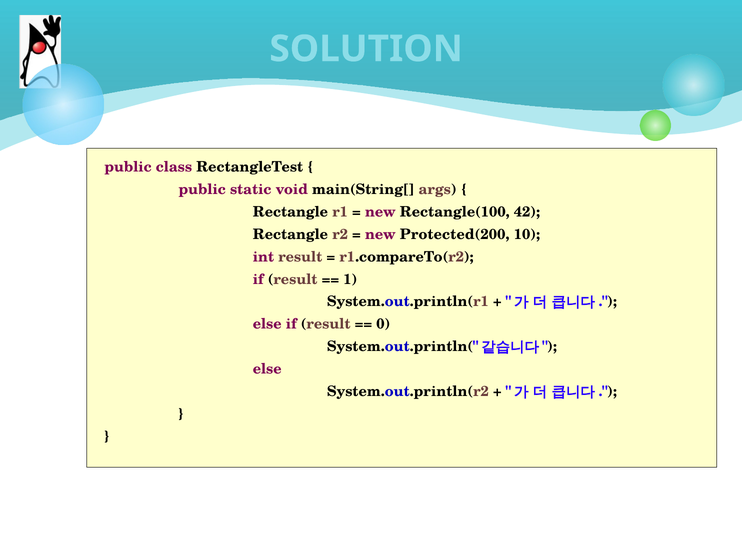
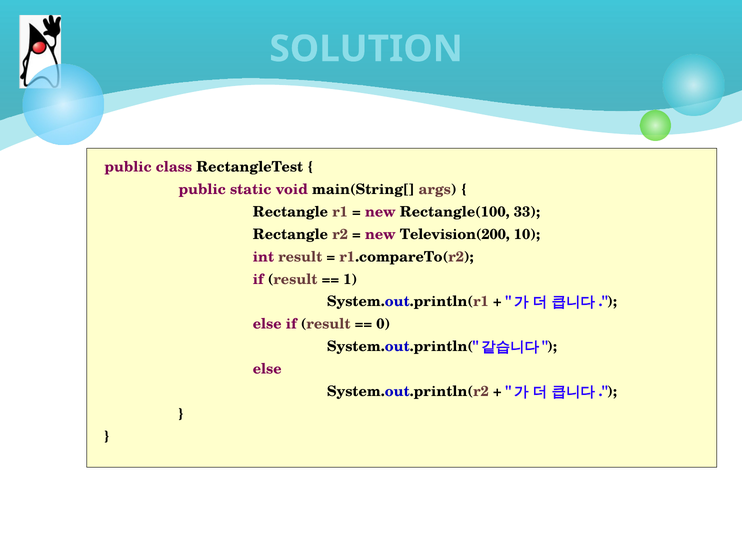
42: 42 -> 33 (527, 212)
Protected(200: Protected(200 -> Television(200 (455, 235)
